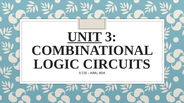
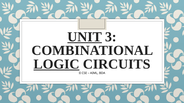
LOGIC underline: none -> present (57, 64)
